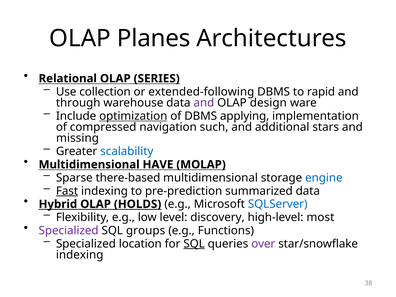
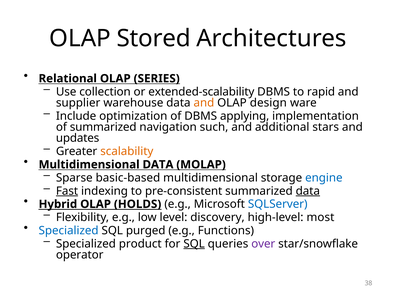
Planes: Planes -> Stored (154, 38)
extended-following: extended-following -> extended-scalability (201, 92)
through: through -> supplier (78, 103)
and colour: purple -> orange (204, 103)
optimization underline: present -> none (133, 116)
of compressed: compressed -> summarized (103, 127)
missing: missing -> updates (78, 138)
scalability colour: blue -> orange (127, 151)
HAVE: HAVE -> DATA (158, 165)
there-based: there-based -> basic-based (128, 178)
pre-prediction: pre-prediction -> pre-consistent (184, 191)
data underline: none -> present (308, 191)
Specialized colour: purple -> blue (69, 231)
groups: groups -> purged (146, 231)
location: location -> product (140, 244)
indexing: indexing -> operator (80, 255)
